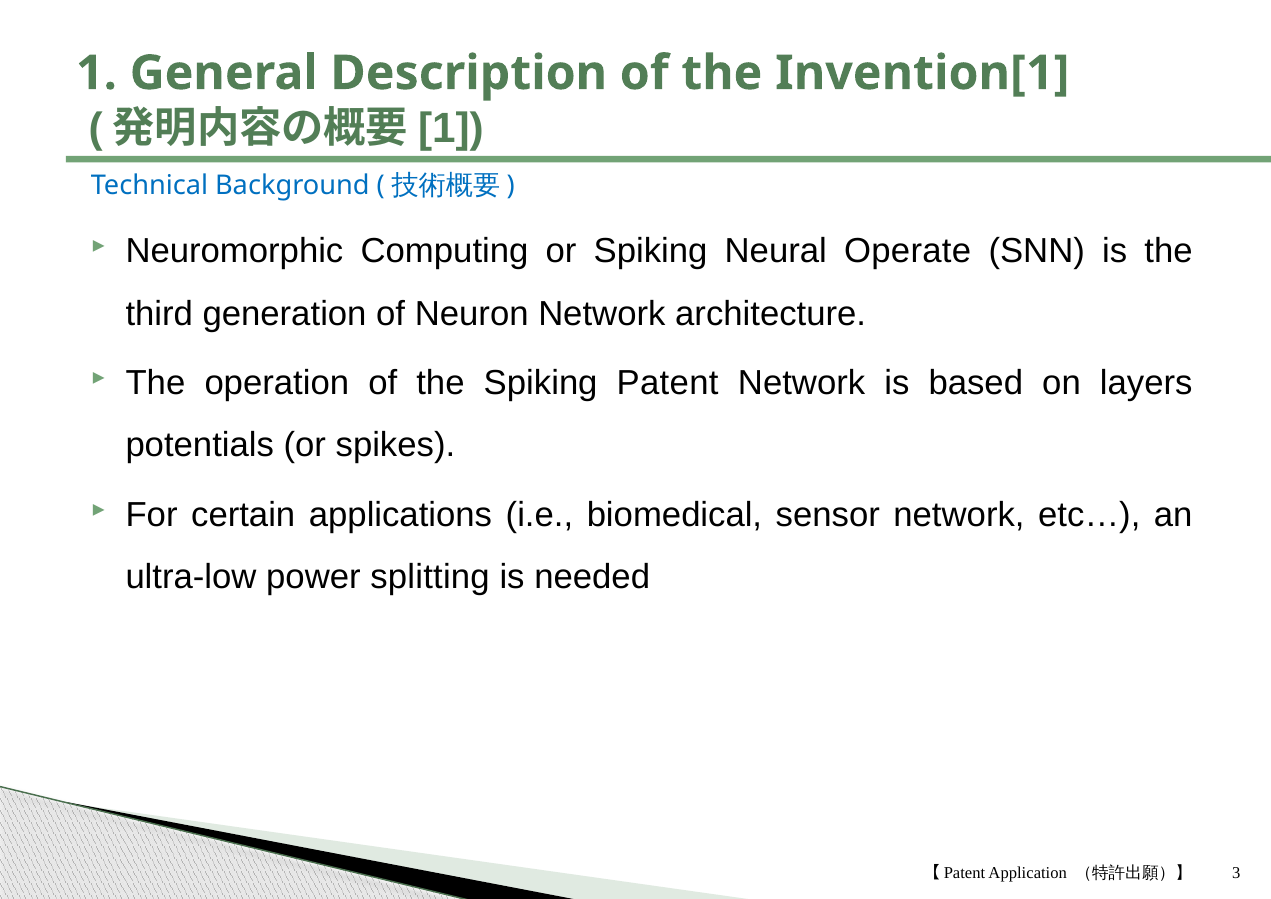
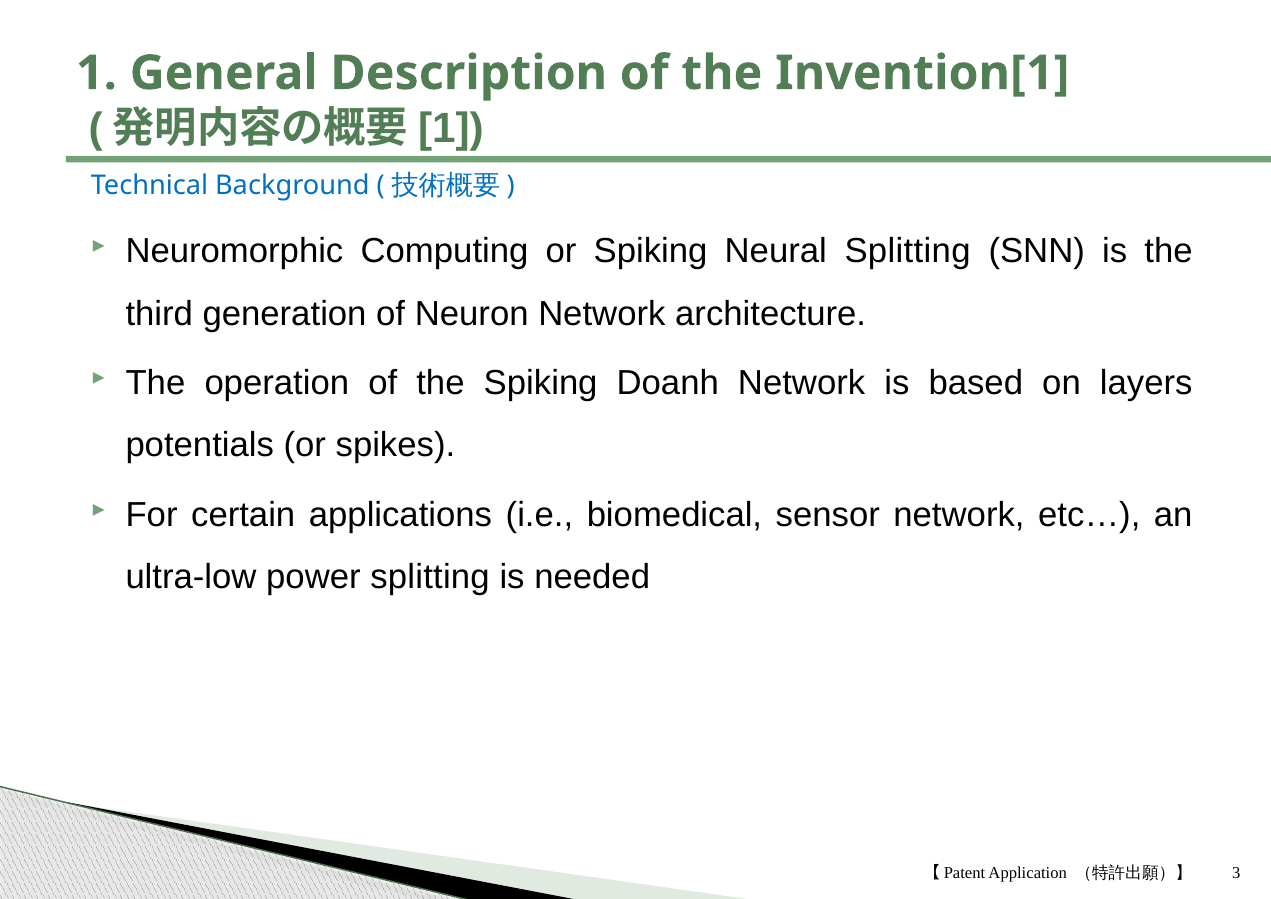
Neural Operate: Operate -> Splitting (908, 251)
Patent: Patent -> Doanh (668, 383)
